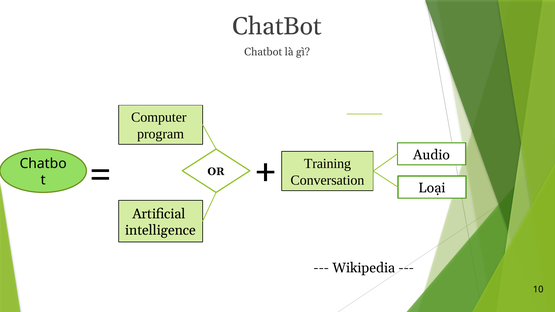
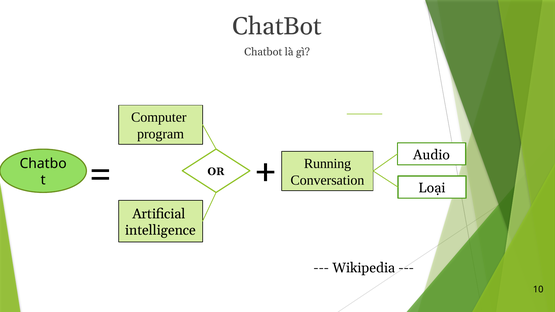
Training: Training -> Running (328, 164)
